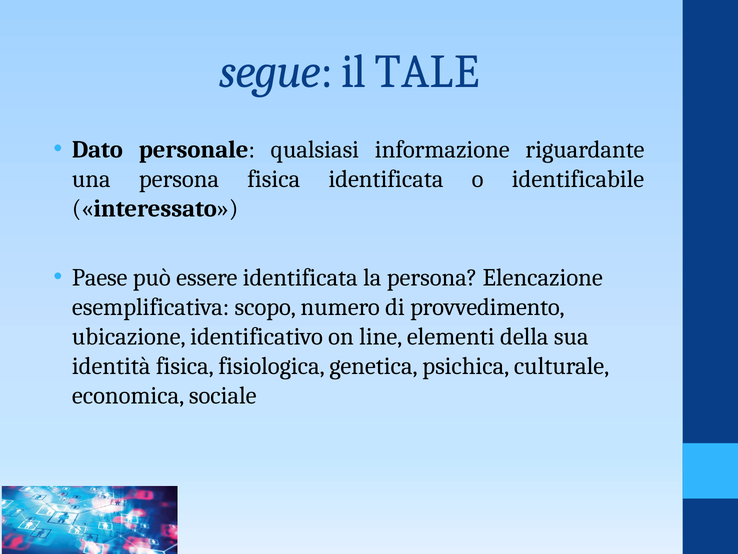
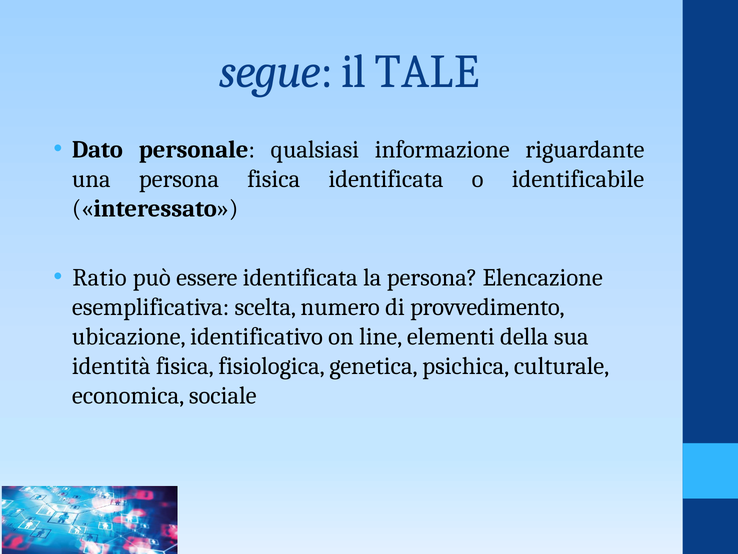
Paese: Paese -> Ratio (100, 277)
scopo: scopo -> scelta (265, 307)
